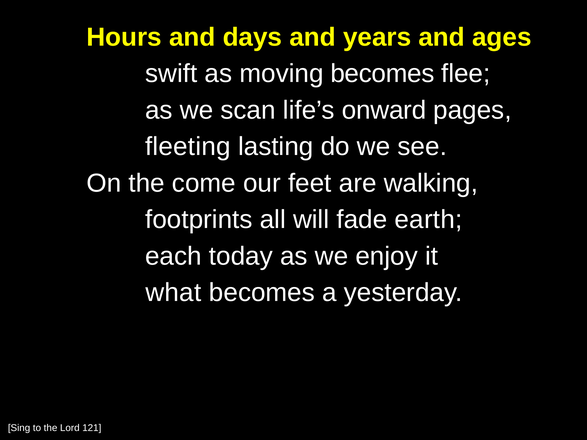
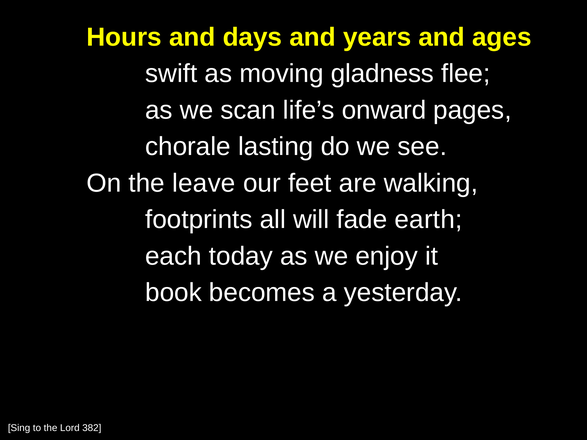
moving becomes: becomes -> gladness (382, 74)
fleeting: fleeting -> chorale (188, 147)
come: come -> leave (204, 183)
what: what -> book (173, 293)
121: 121 -> 382 (92, 428)
